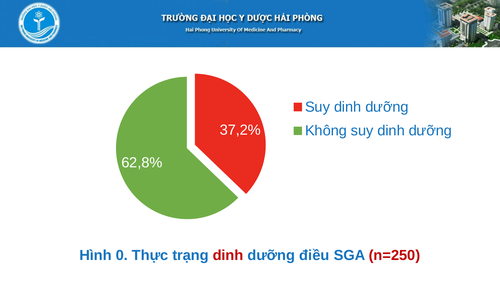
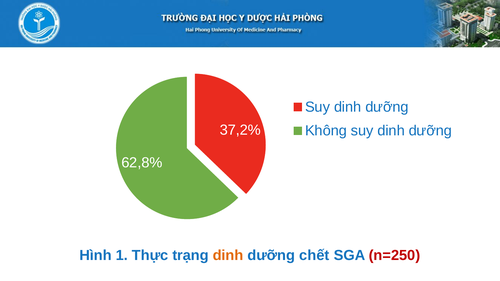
0: 0 -> 1 (122, 256)
dinh colour: red -> orange (228, 256)
điều: điều -> chết (314, 256)
